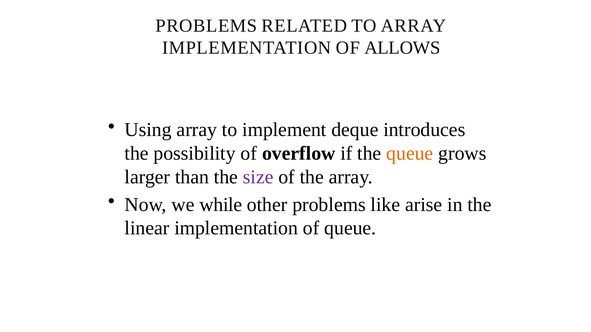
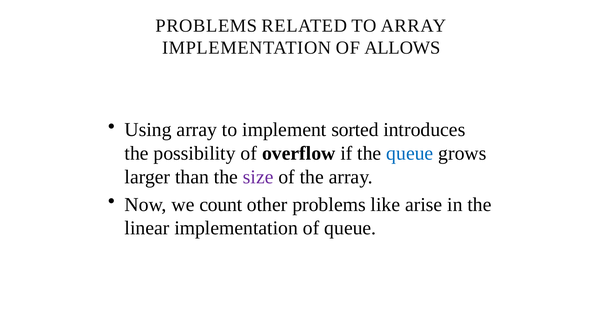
deque: deque -> sorted (355, 130)
queue colour: orange -> blue (410, 154)
while: while -> count (221, 205)
